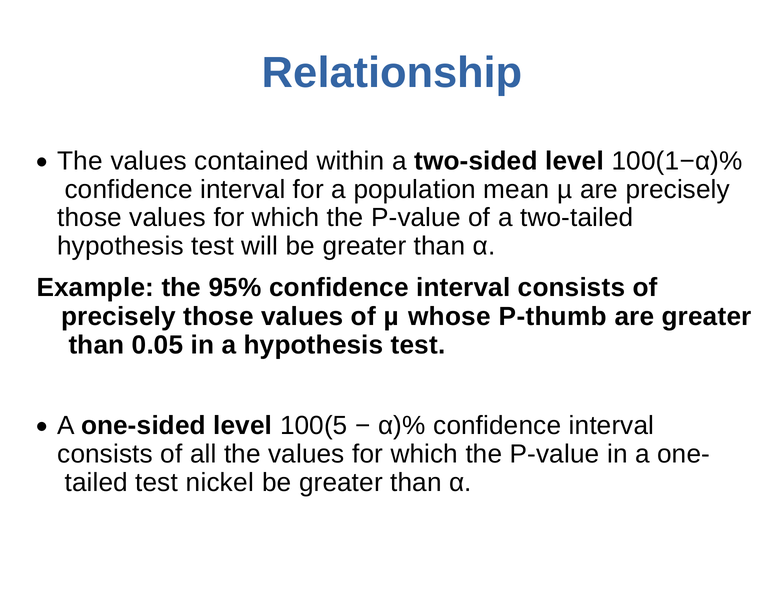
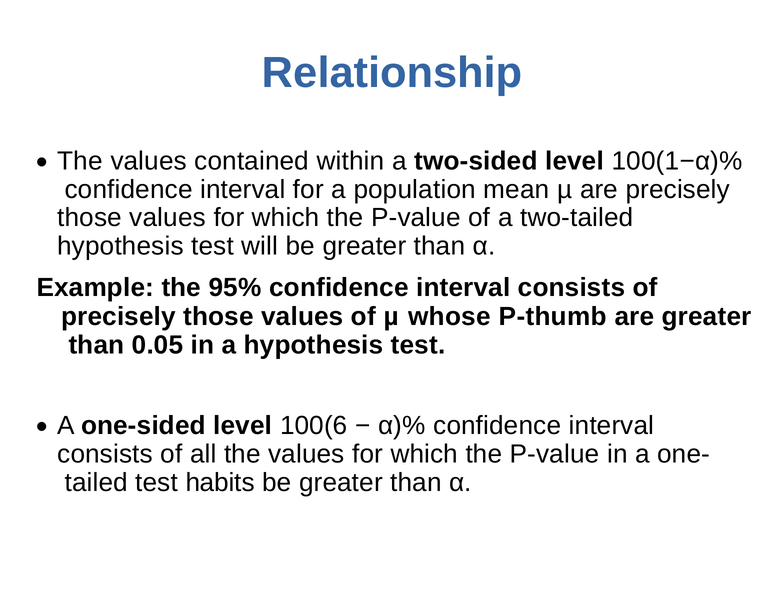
100(5: 100(5 -> 100(6 (314, 425)
nickel: nickel -> habits (220, 482)
